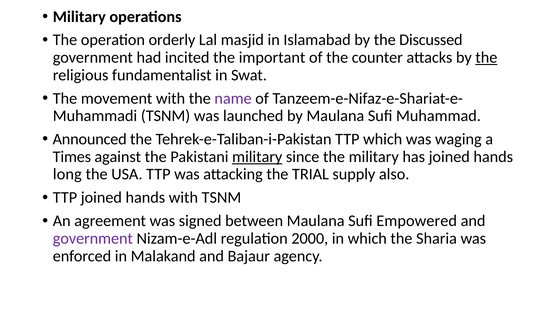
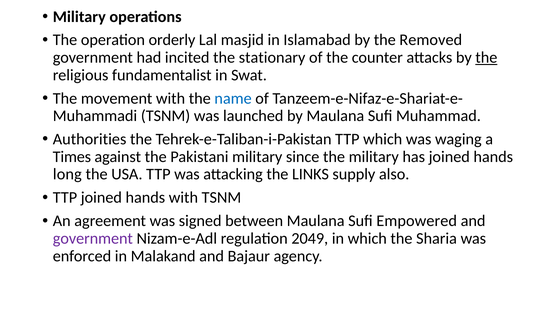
Discussed: Discussed -> Removed (431, 40)
important: important -> stationary (272, 57)
name colour: purple -> blue (233, 98)
Announced: Announced -> Authorities (90, 139)
military underline: present -> none (257, 157)
TRIAL: TRIAL -> LINKS (310, 174)
2000: 2000 -> 2049 (310, 238)
